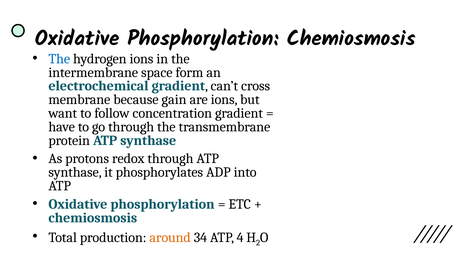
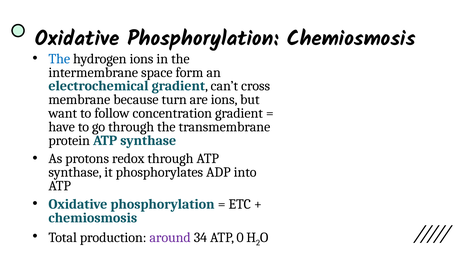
gain: gain -> turn (174, 100)
around colour: orange -> purple (170, 237)
4: 4 -> 0 (240, 237)
